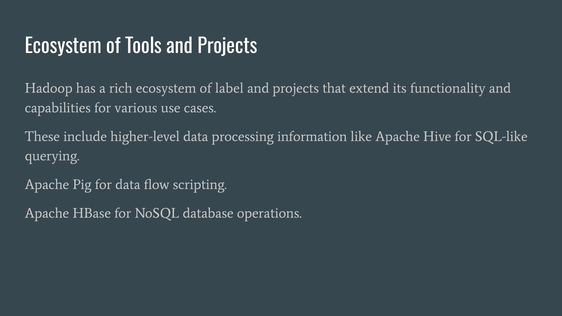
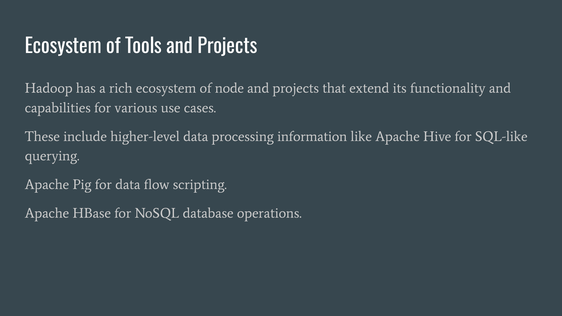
label: label -> node (229, 88)
